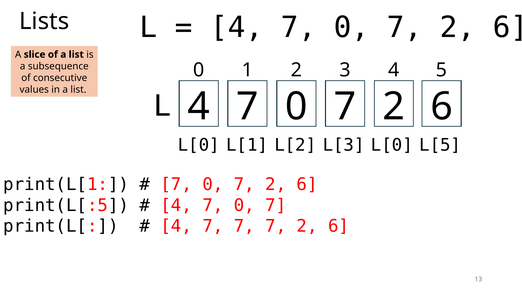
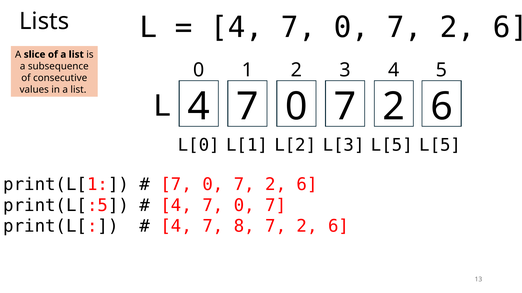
L[3 L[0: L[0 -> L[5 (392, 145)
4 7 7: 7 -> 8 (244, 227)
